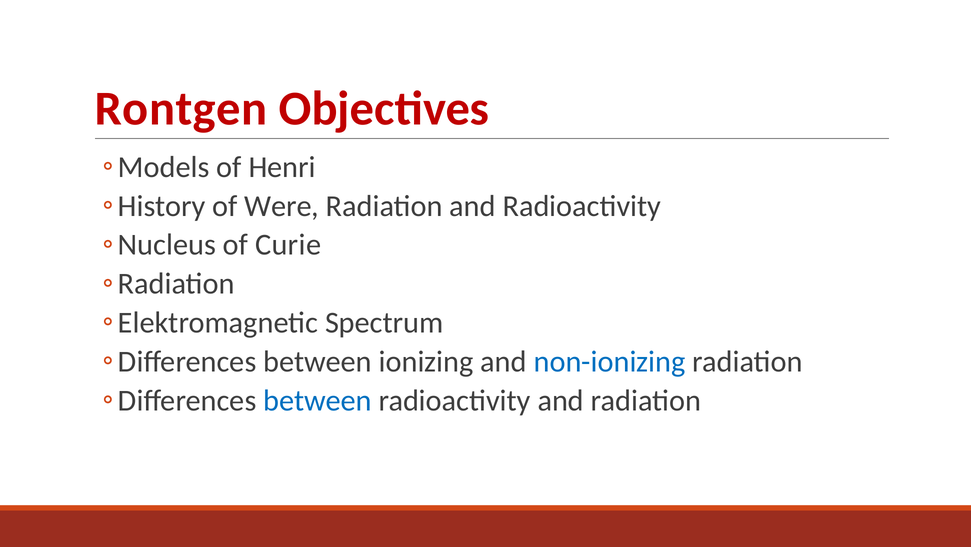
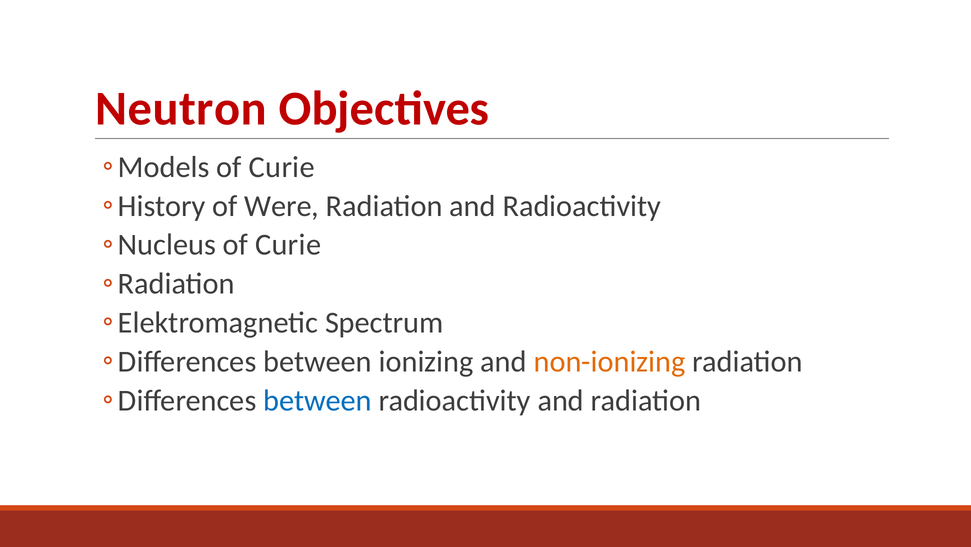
Rontgen: Rontgen -> Neutron (181, 109)
Henri: Henri -> Curie (282, 167)
non-ionizing colour: blue -> orange (610, 361)
